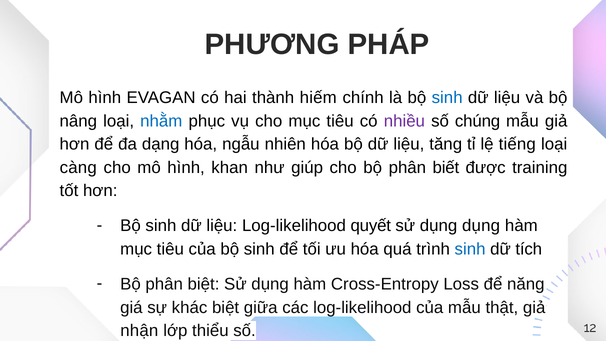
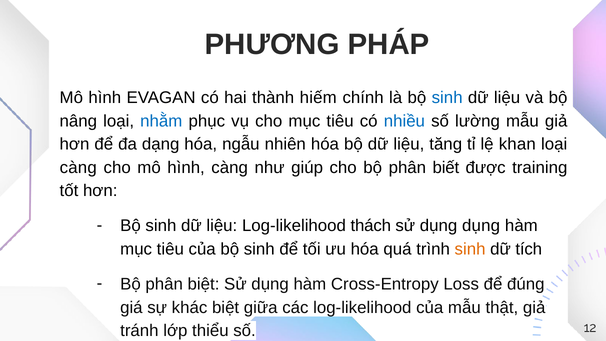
nhiều colour: purple -> blue (404, 121)
chúng: chúng -> lường (478, 121)
tiếng: tiếng -> khan (517, 144)
hình khan: khan -> càng (230, 168)
quyết: quyết -> thách (371, 226)
sinh colour: blue -> orange (470, 249)
năng: năng -> đúng (526, 284)
nhận: nhận -> tránh (139, 331)
